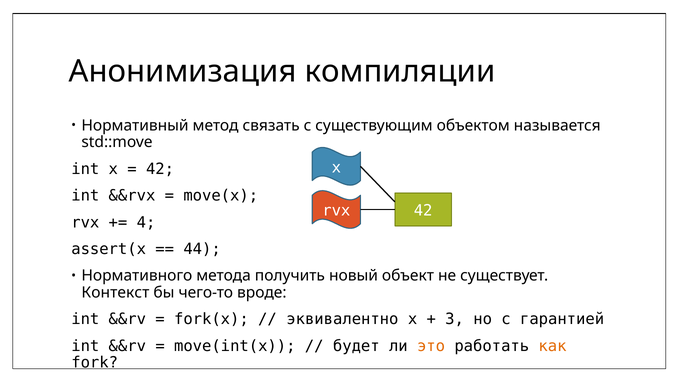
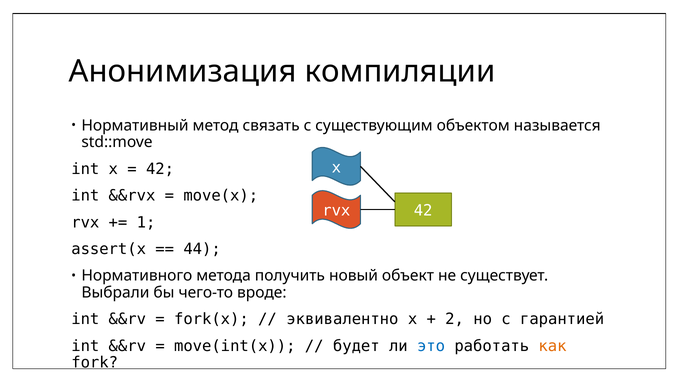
4: 4 -> 1 (146, 222)
Контекст: Контекст -> Выбрали (115, 293)
3: 3 -> 2 (455, 319)
это colour: orange -> blue (431, 346)
